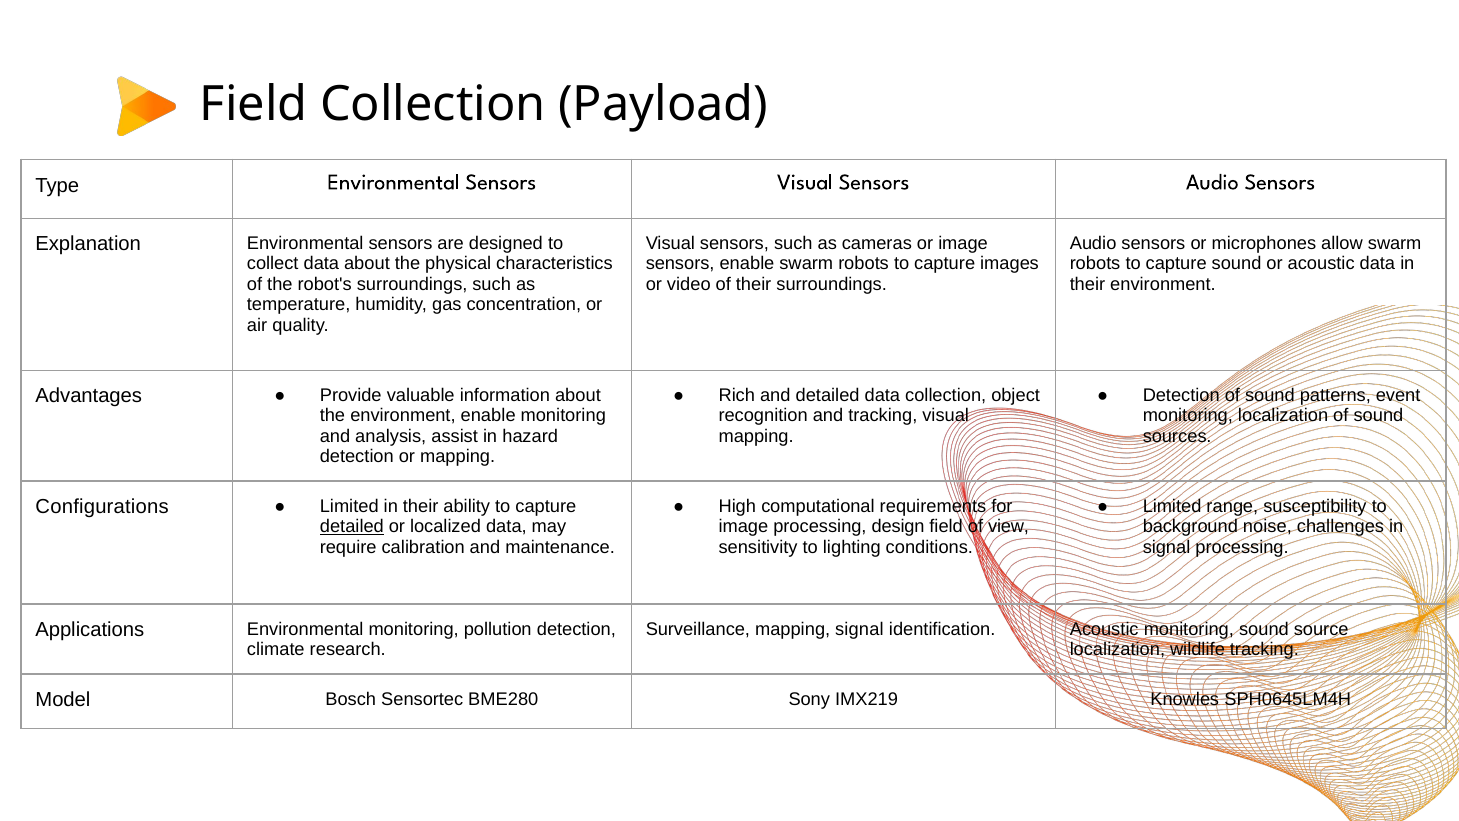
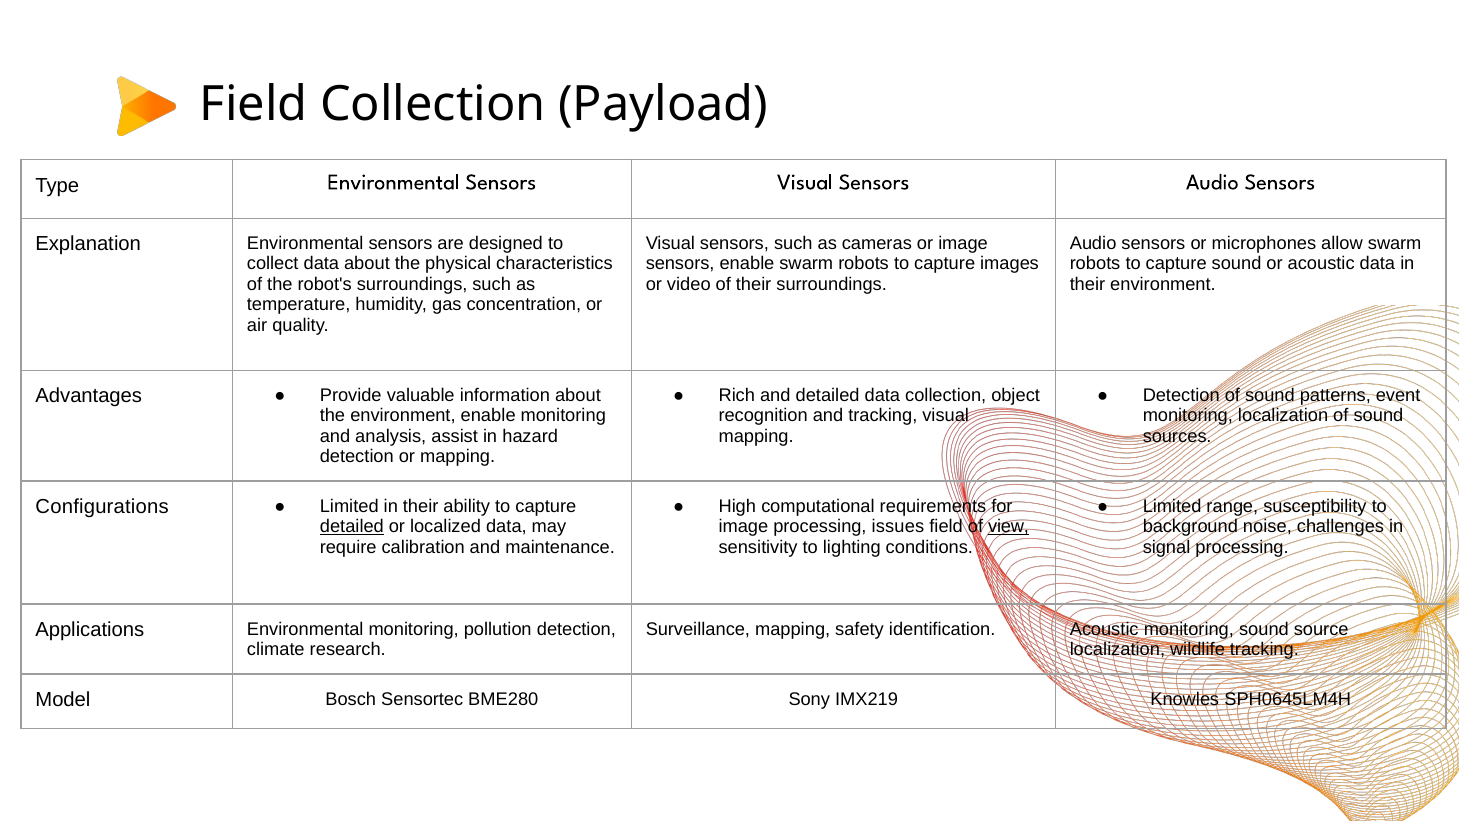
design: design -> issues (898, 526)
view underline: none -> present (1009, 526)
mapping signal: signal -> safety (860, 629)
